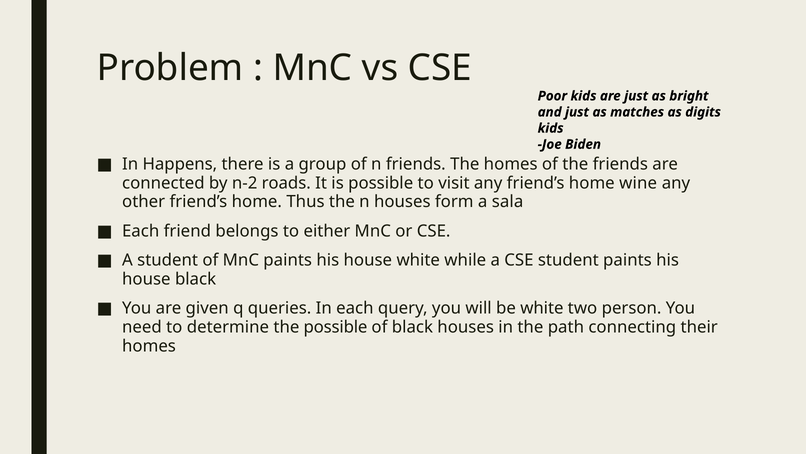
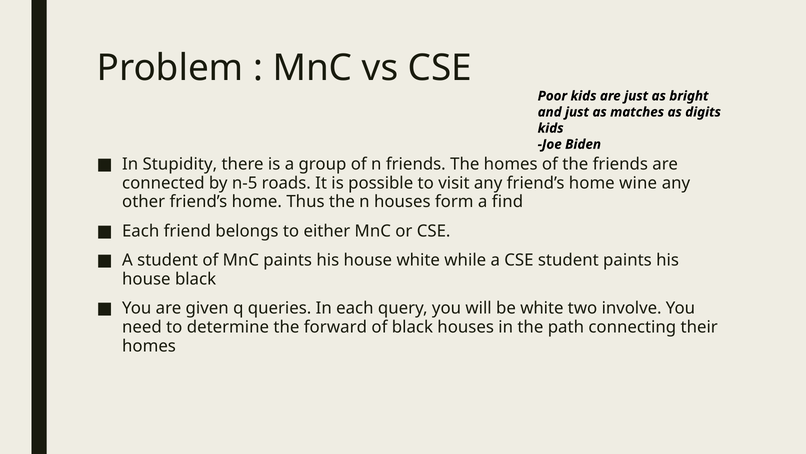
Happens: Happens -> Stupidity (180, 164)
n-2: n-2 -> n-5 (245, 183)
sala: sala -> find (508, 202)
person: person -> involve (632, 308)
the possible: possible -> forward (335, 327)
